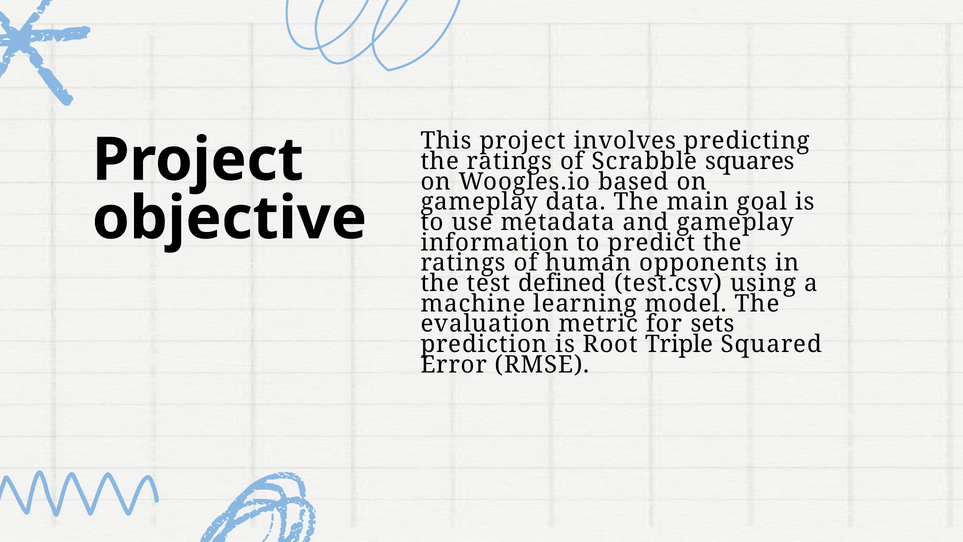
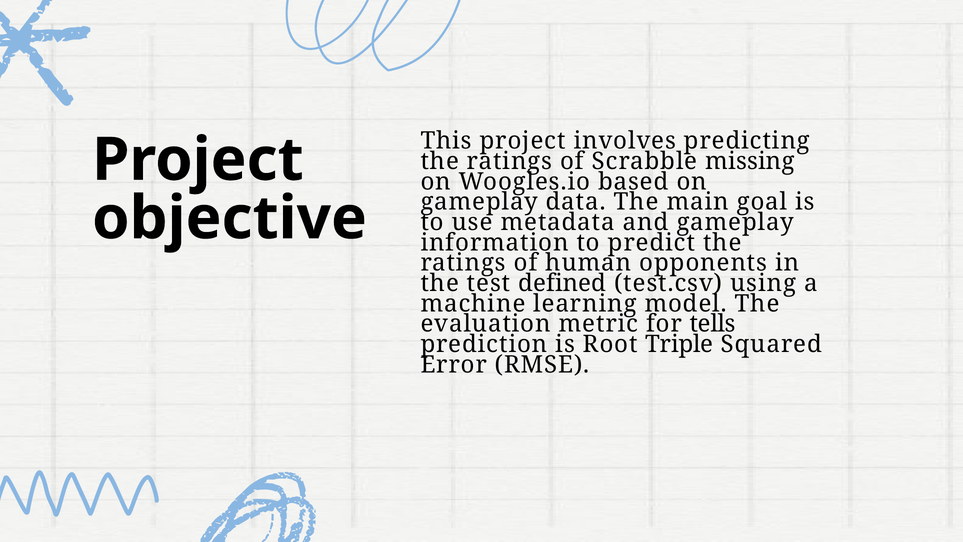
squares: squares -> missing (750, 161)
sets: sets -> tells (713, 324)
